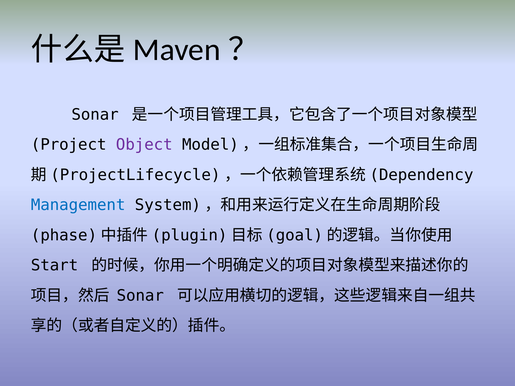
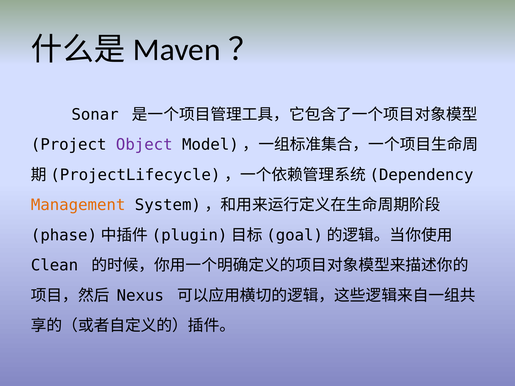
Management colour: blue -> orange (78, 205)
Start: Start -> Clean (55, 266)
Sonar: Sonar -> Nexus (140, 296)
